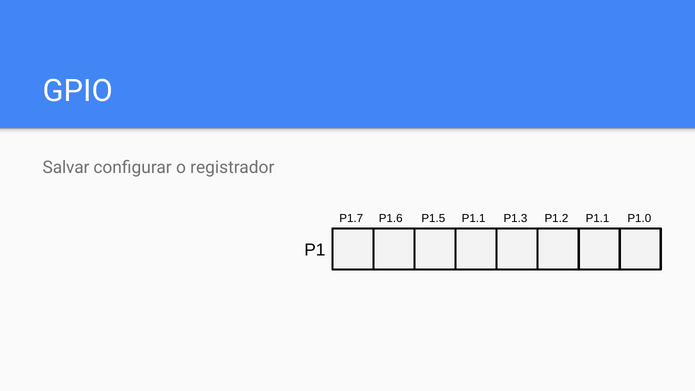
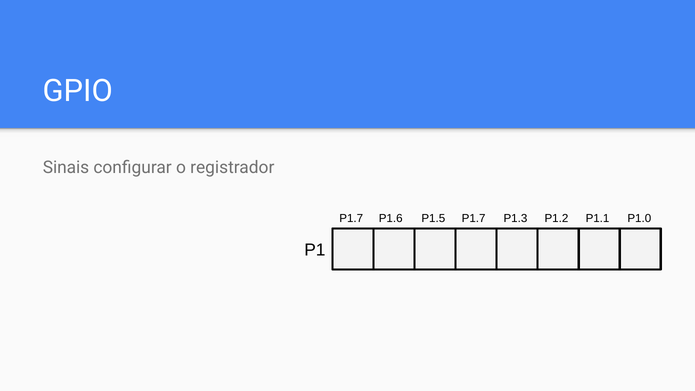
Salvar: Salvar -> Sinais (66, 168)
P1.1: P1.1 -> P1.7 (474, 218)
